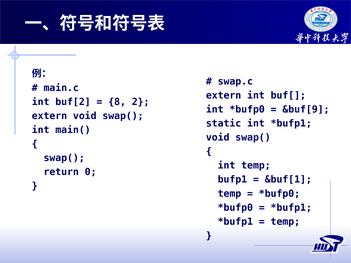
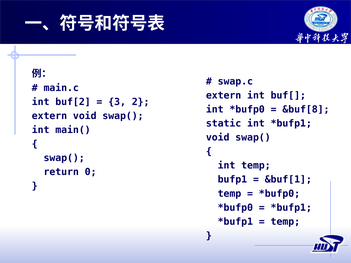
8: 8 -> 3 (117, 102)
&buf[9: &buf[9 -> &buf[8 (306, 109)
